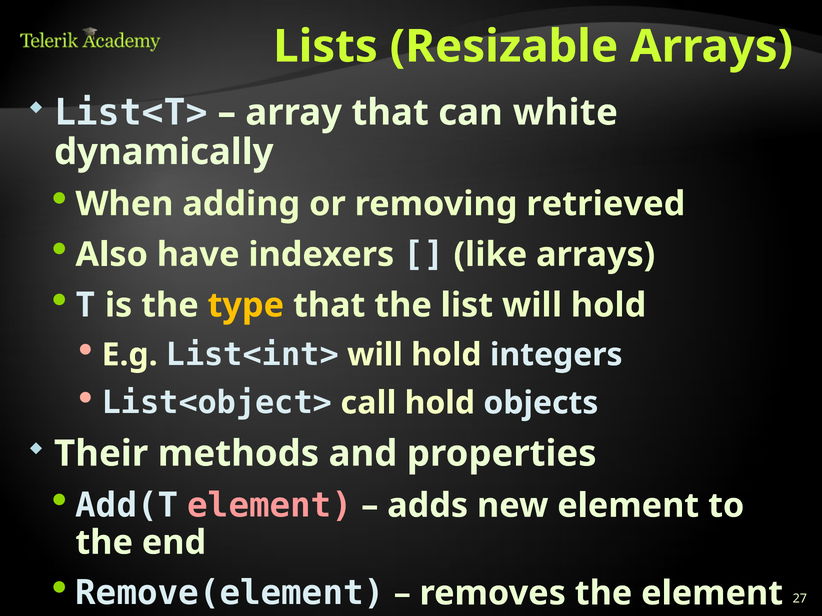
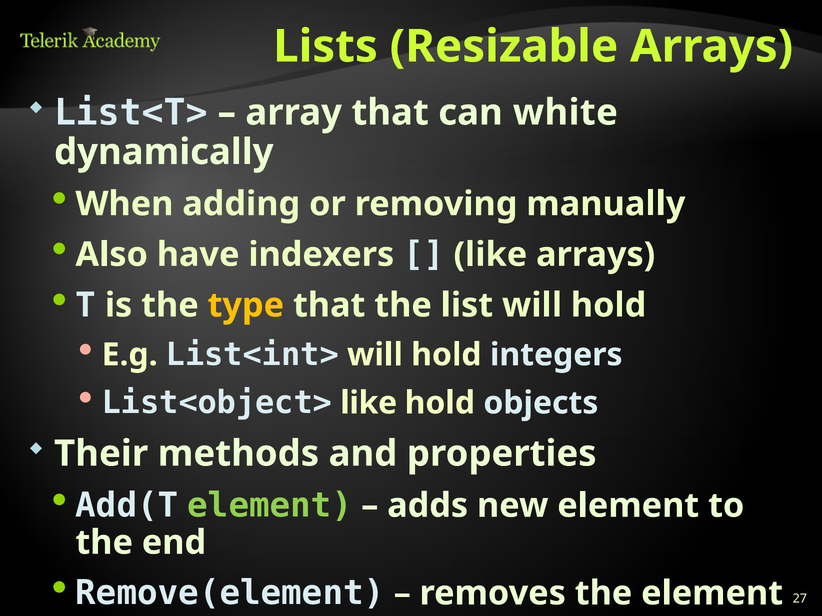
retrieved: retrieved -> manually (606, 204)
List<object> call: call -> like (369, 403)
element colour: pink -> light green (270, 506)
